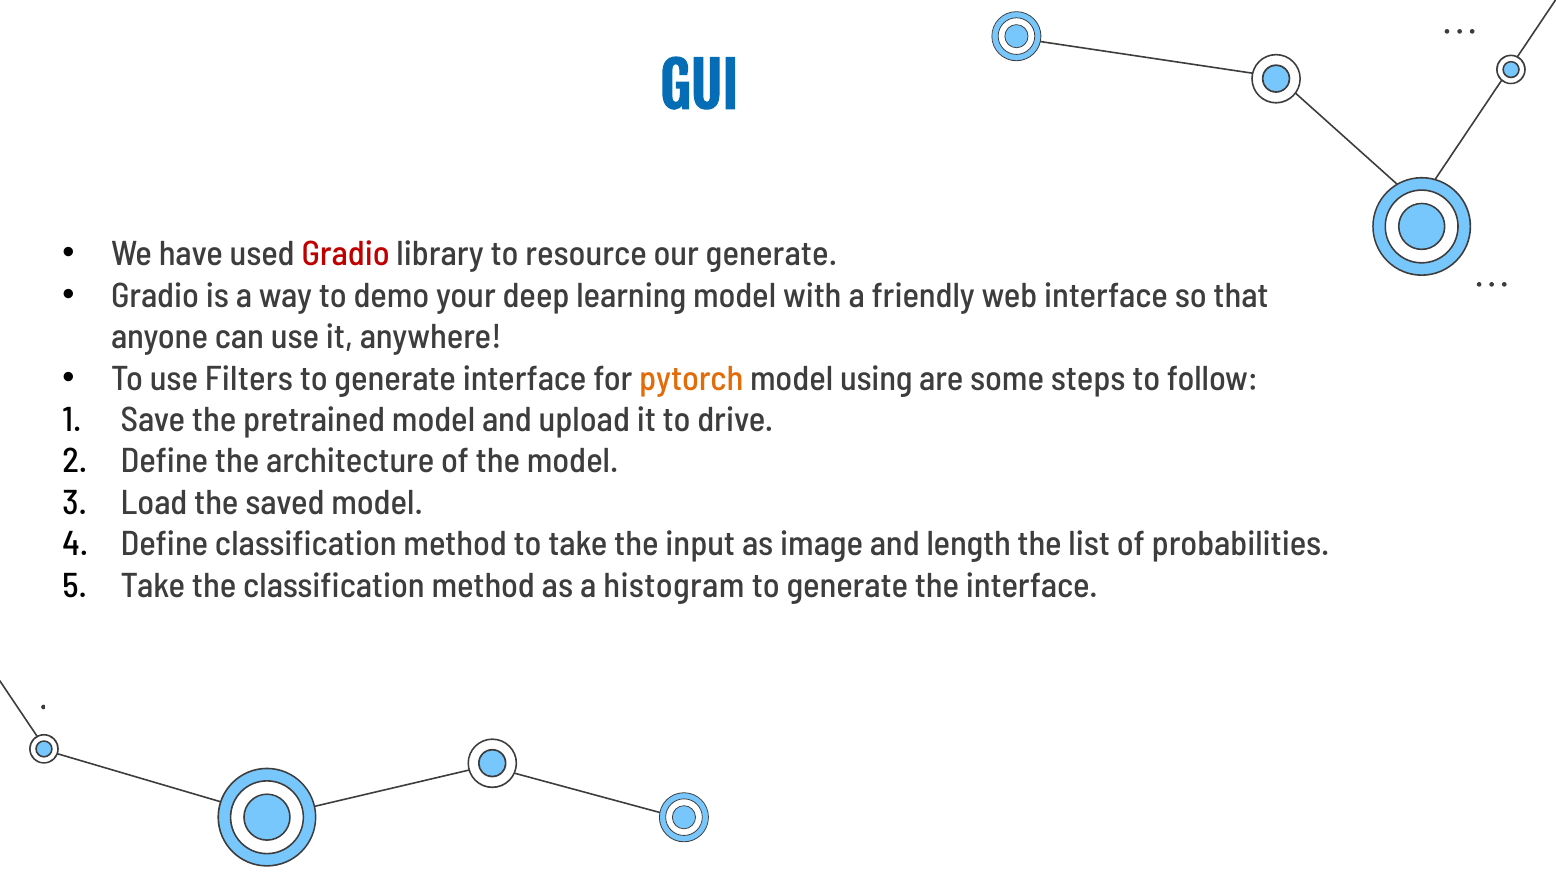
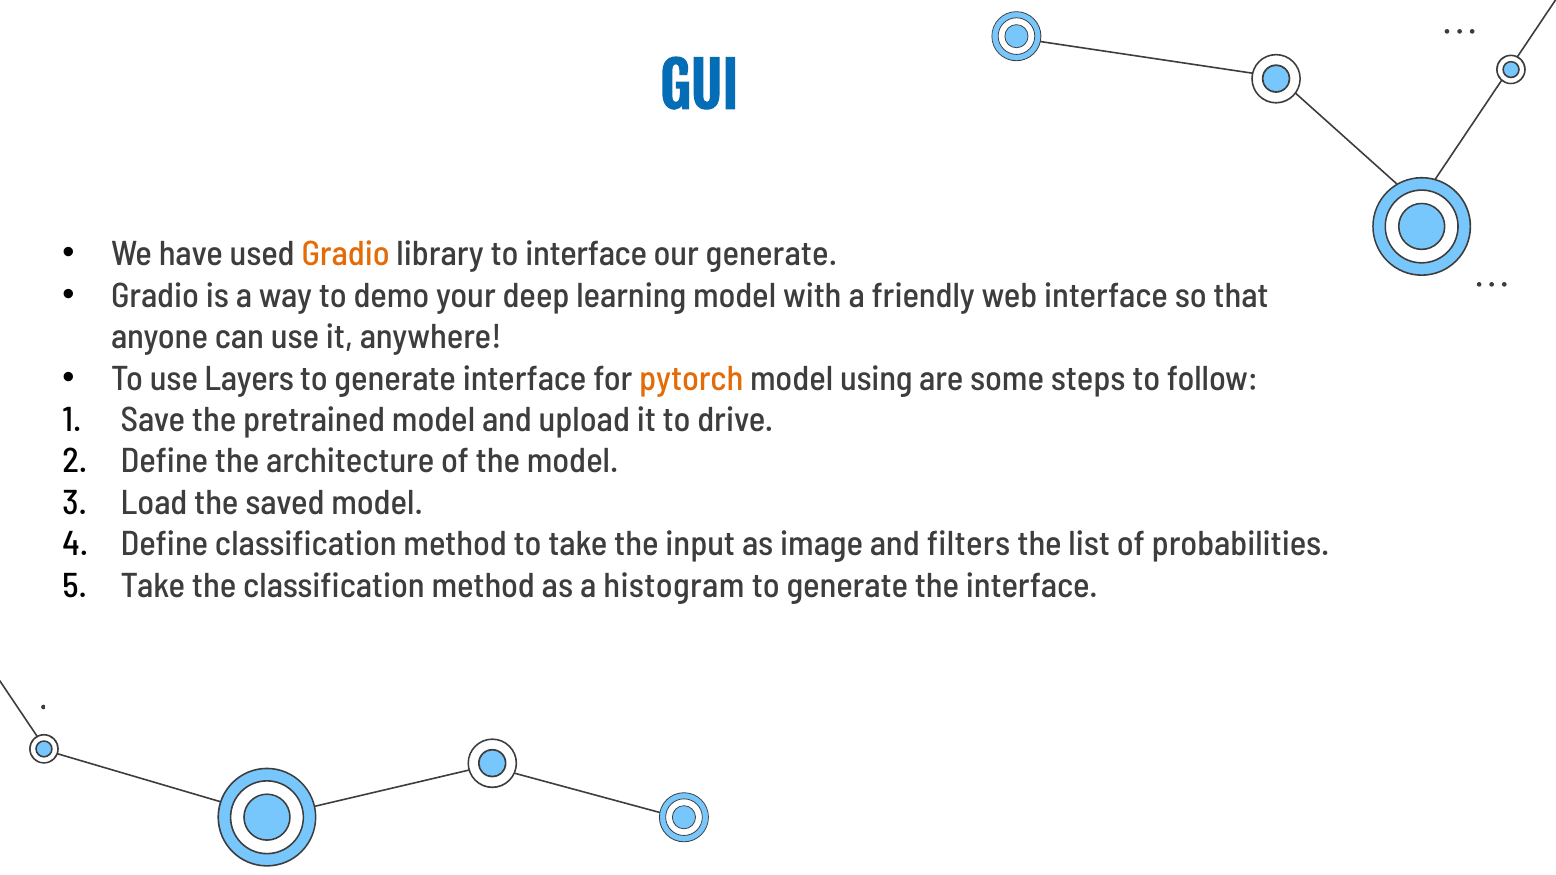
Gradio colour: red -> orange (346, 254)
to resource: resource -> interface (586, 254)
Filters: Filters -> Layers (249, 379)
length: length -> filters (968, 545)
